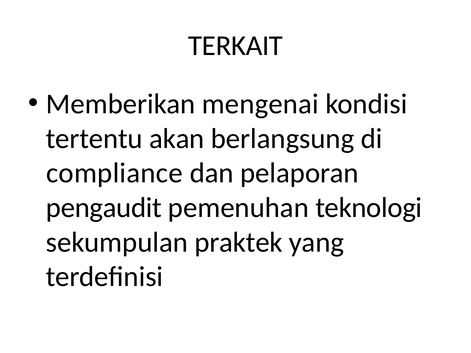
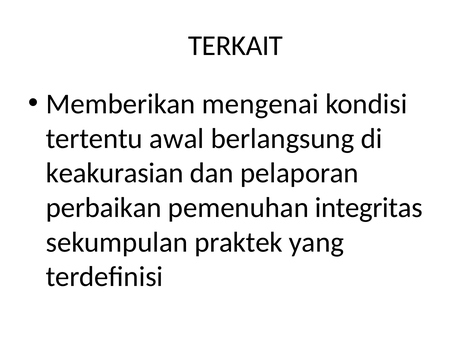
akan: akan -> awal (177, 139)
compliance: compliance -> keakurasian (115, 173)
pengaudit: pengaudit -> perbaikan (104, 208)
teknologi: teknologi -> integritas (369, 208)
